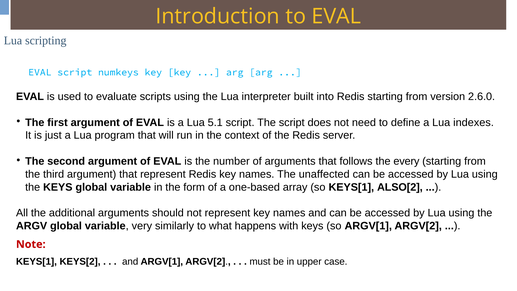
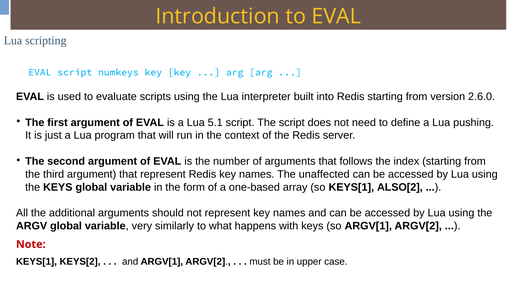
indexes: indexes -> pushing (474, 122)
every: every -> index (406, 161)
